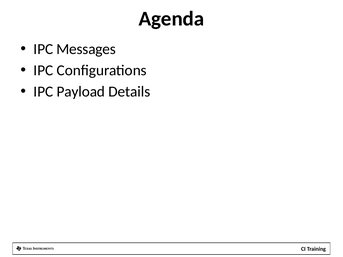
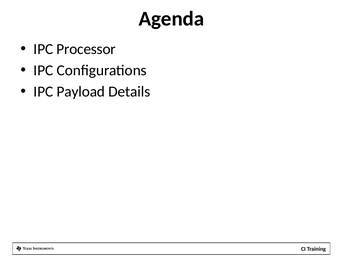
Messages: Messages -> Processor (86, 49)
